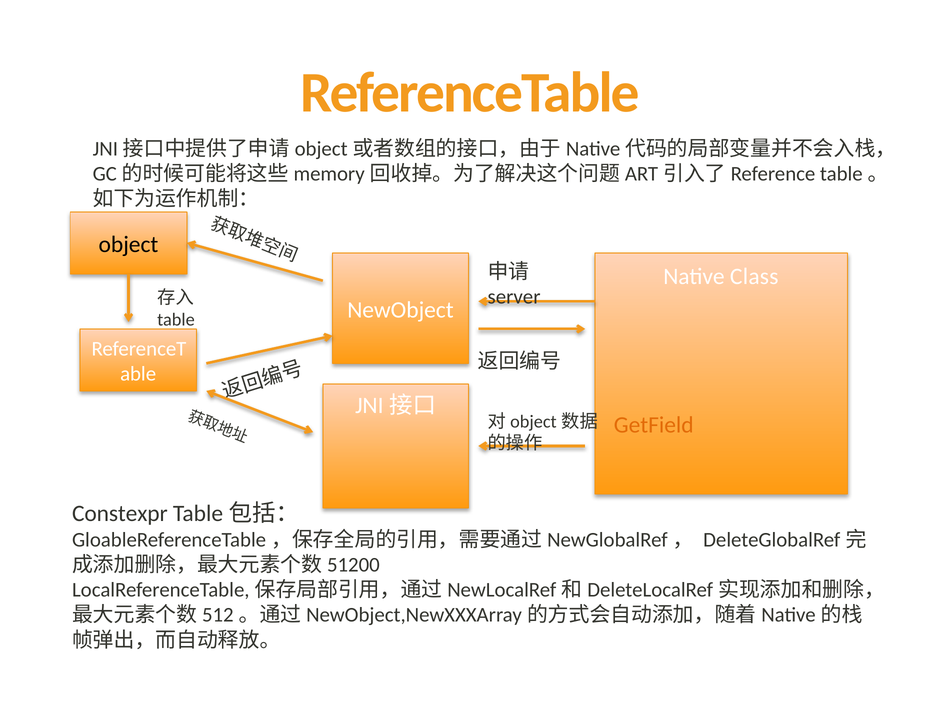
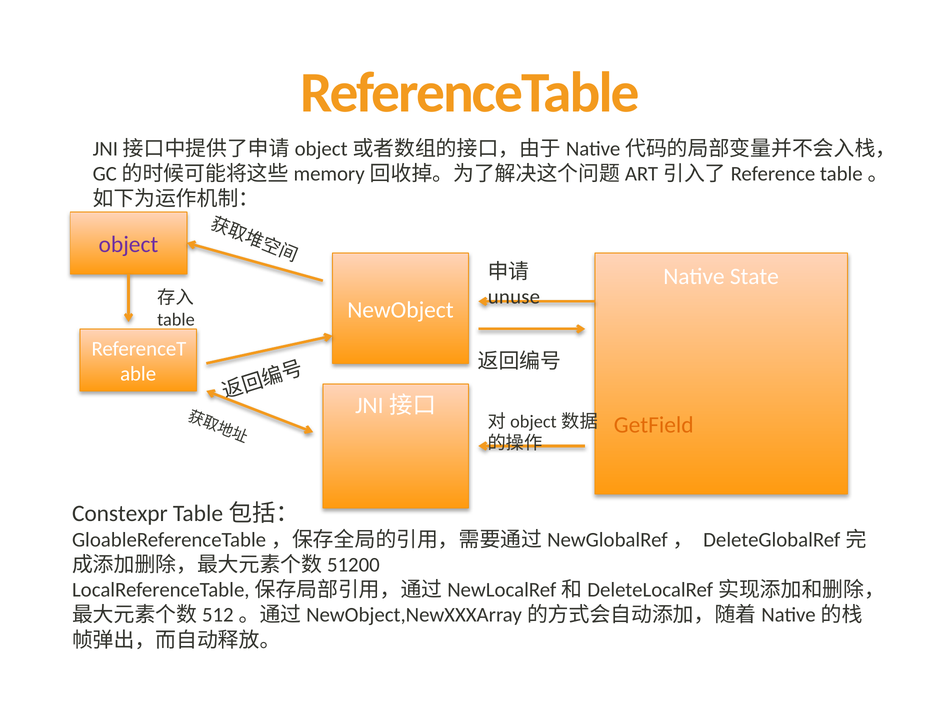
object colour: black -> purple (128, 244)
Class: Class -> State (754, 277)
server: server -> unuse (514, 297)
